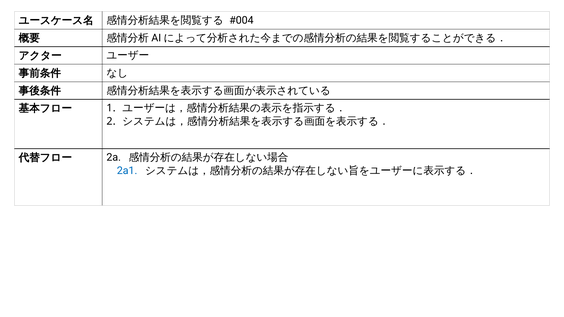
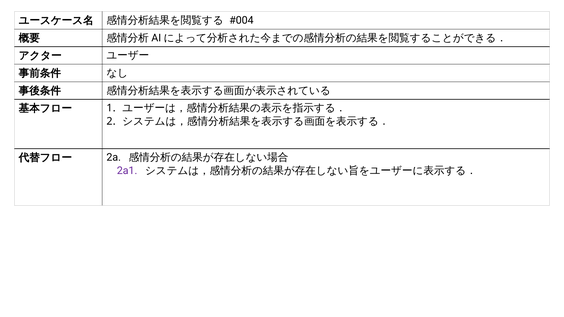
2a1 colour: blue -> purple (127, 171)
